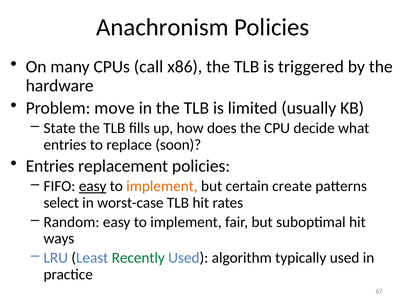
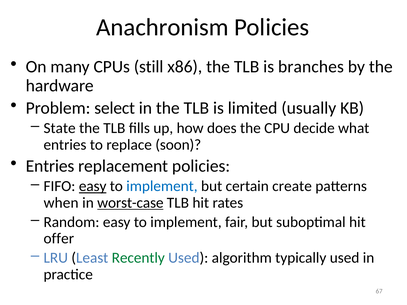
call: call -> still (149, 67)
triggered: triggered -> branches (311, 67)
move: move -> select (115, 108)
implement colour: orange -> blue (162, 186)
select: select -> when (61, 203)
worst-case underline: none -> present (130, 203)
ways: ways -> offer (59, 239)
